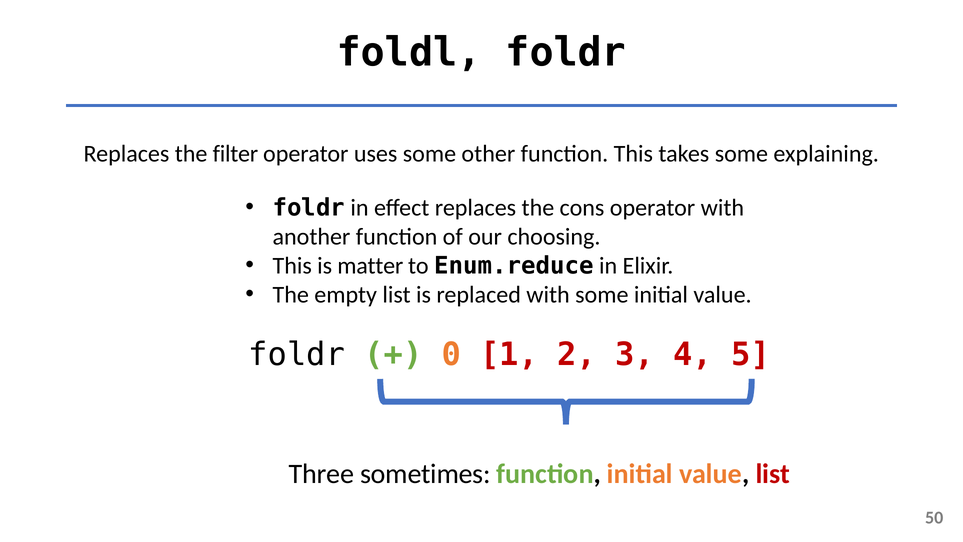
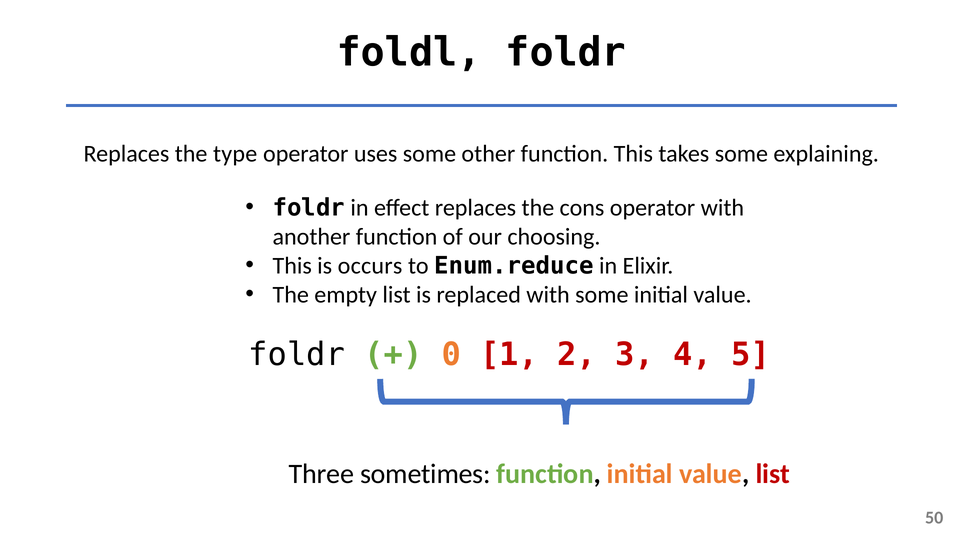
filter: filter -> type (235, 154)
matter: matter -> occurs (370, 266)
